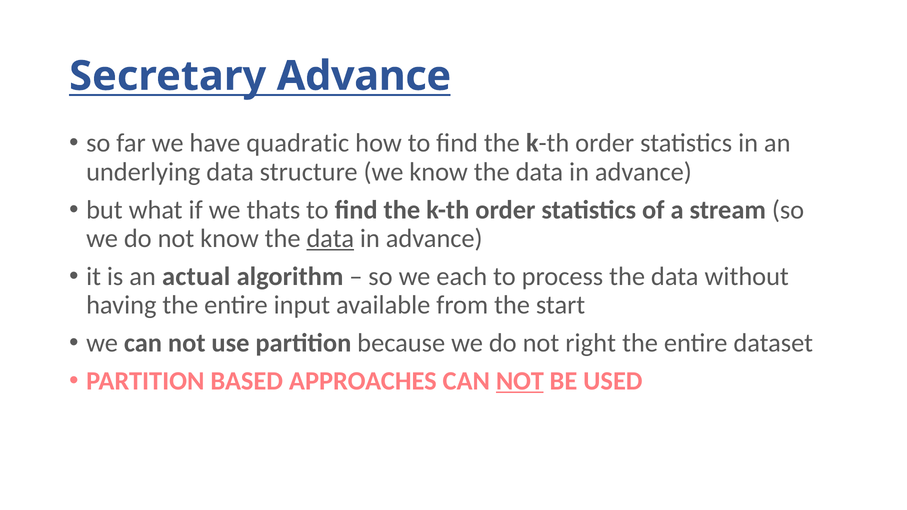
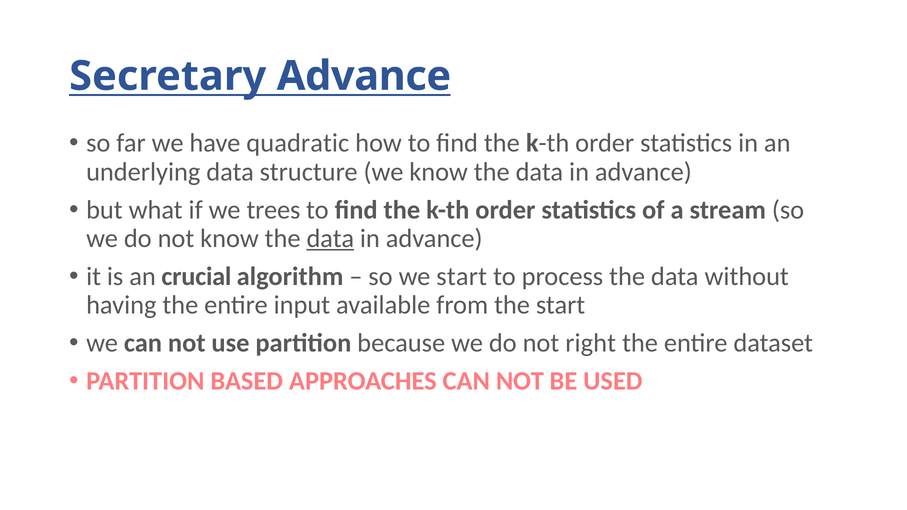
thats: thats -> trees (273, 210)
actual: actual -> crucial (196, 277)
we each: each -> start (462, 277)
NOT underline: present -> none (520, 381)
